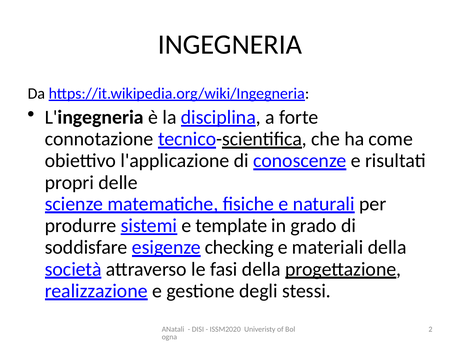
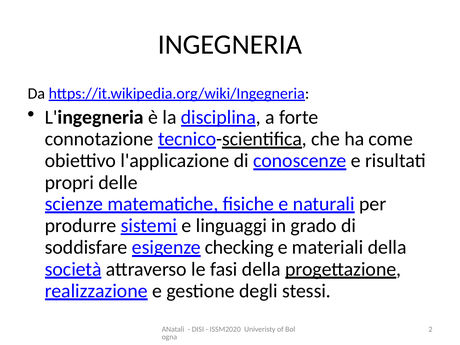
template: template -> linguaggi (231, 226)
